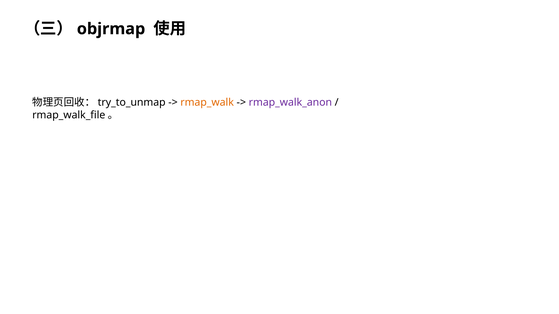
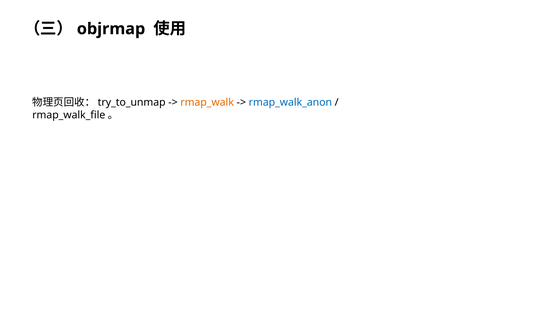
rmap_walk_anon colour: purple -> blue (290, 103)
